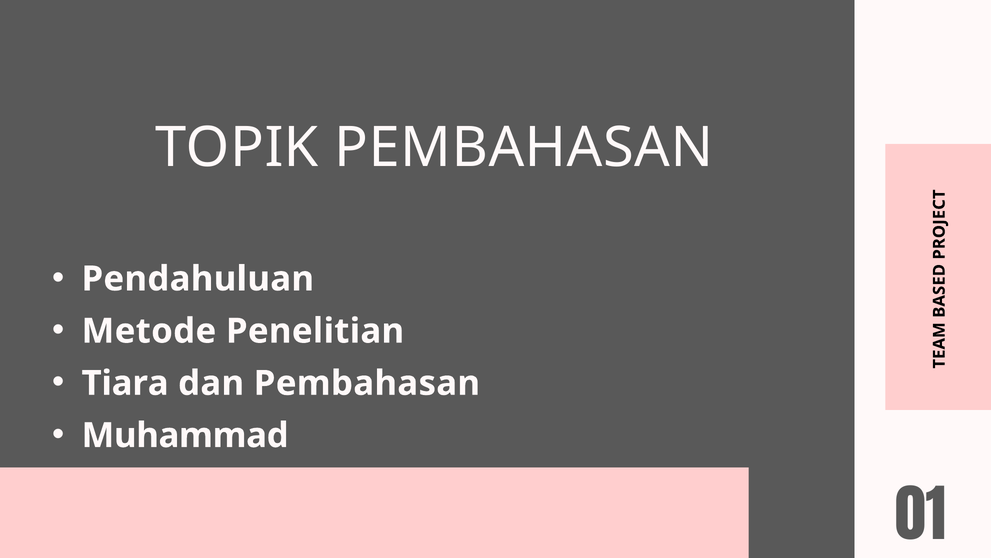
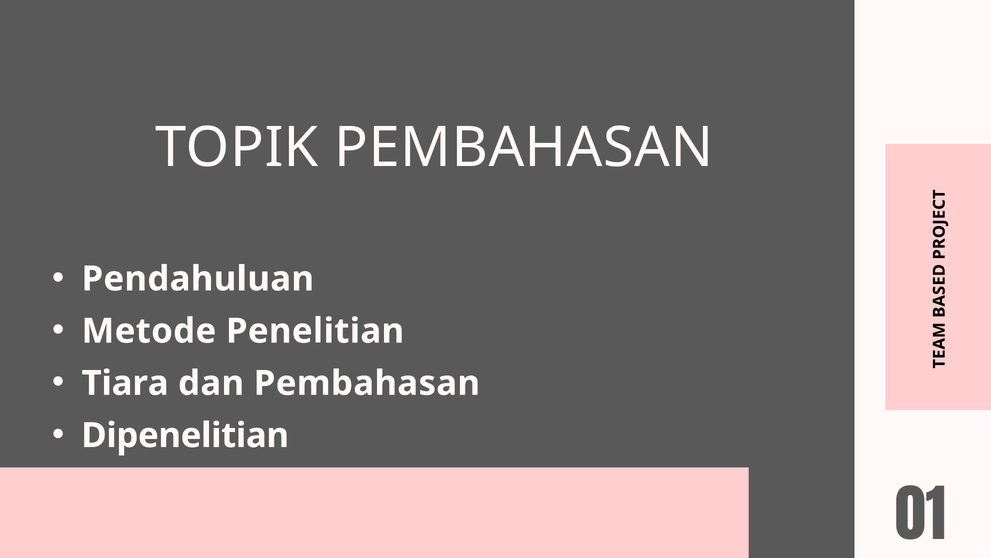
Muhammad: Muhammad -> Dipenelitian (185, 435)
